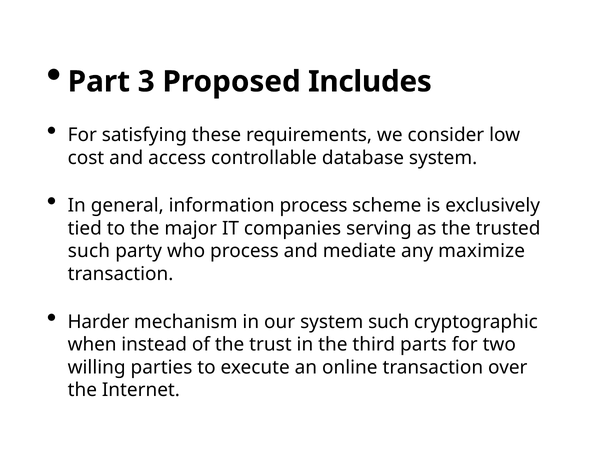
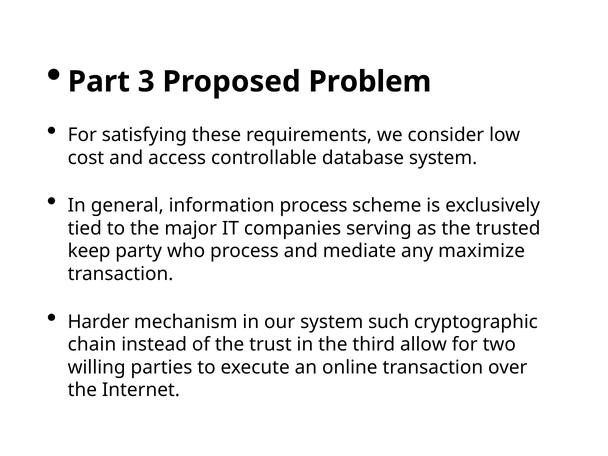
Includes: Includes -> Problem (370, 82)
such: such -> keep (89, 251)
when: when -> chain (92, 345)
parts: parts -> allow (423, 345)
